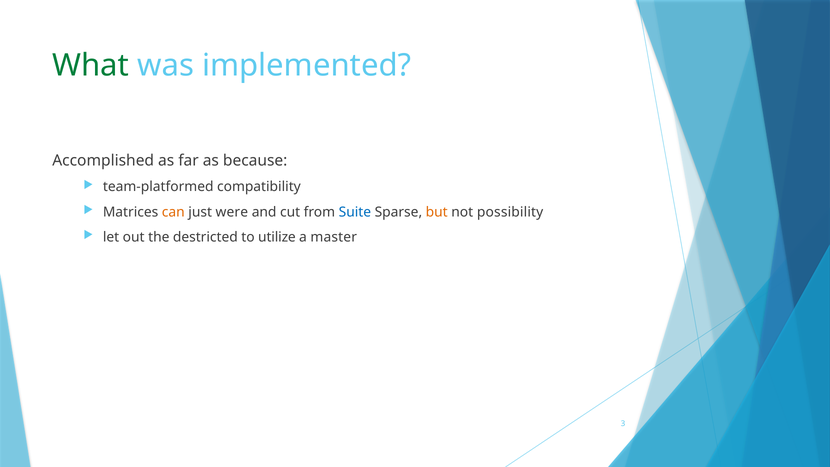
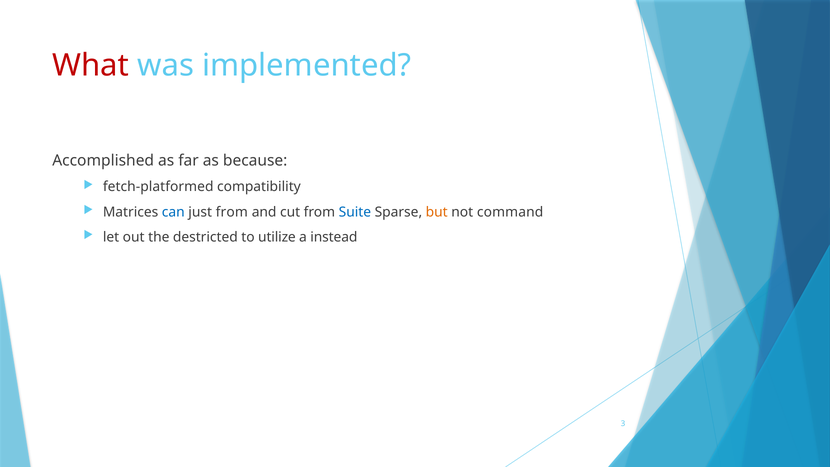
What colour: green -> red (91, 65)
team-platformed: team-platformed -> fetch-platformed (158, 187)
can colour: orange -> blue (173, 212)
just were: were -> from (232, 212)
possibility: possibility -> command (510, 212)
master: master -> instead (334, 237)
